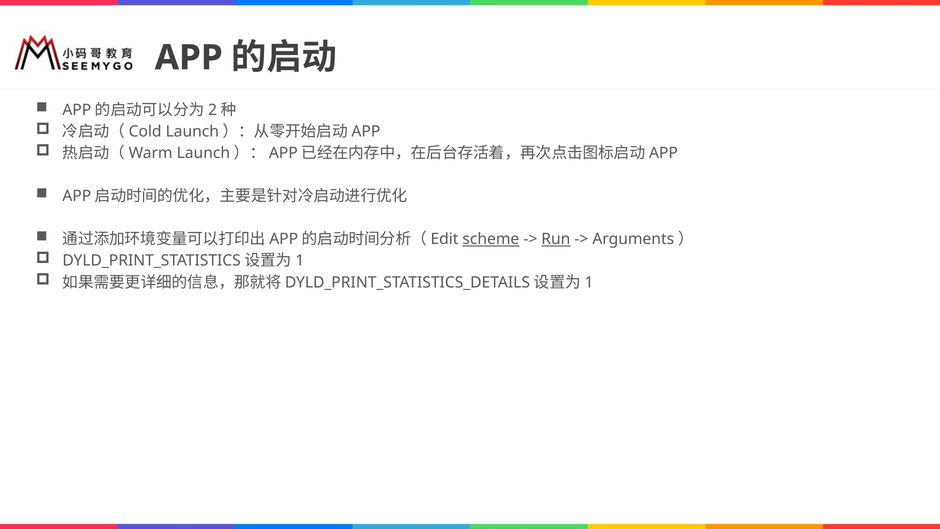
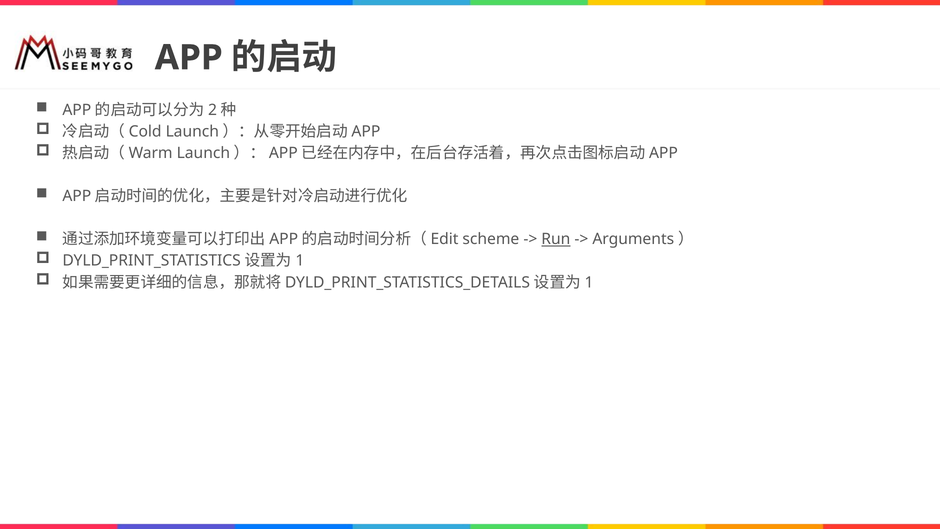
scheme underline: present -> none (491, 239)
